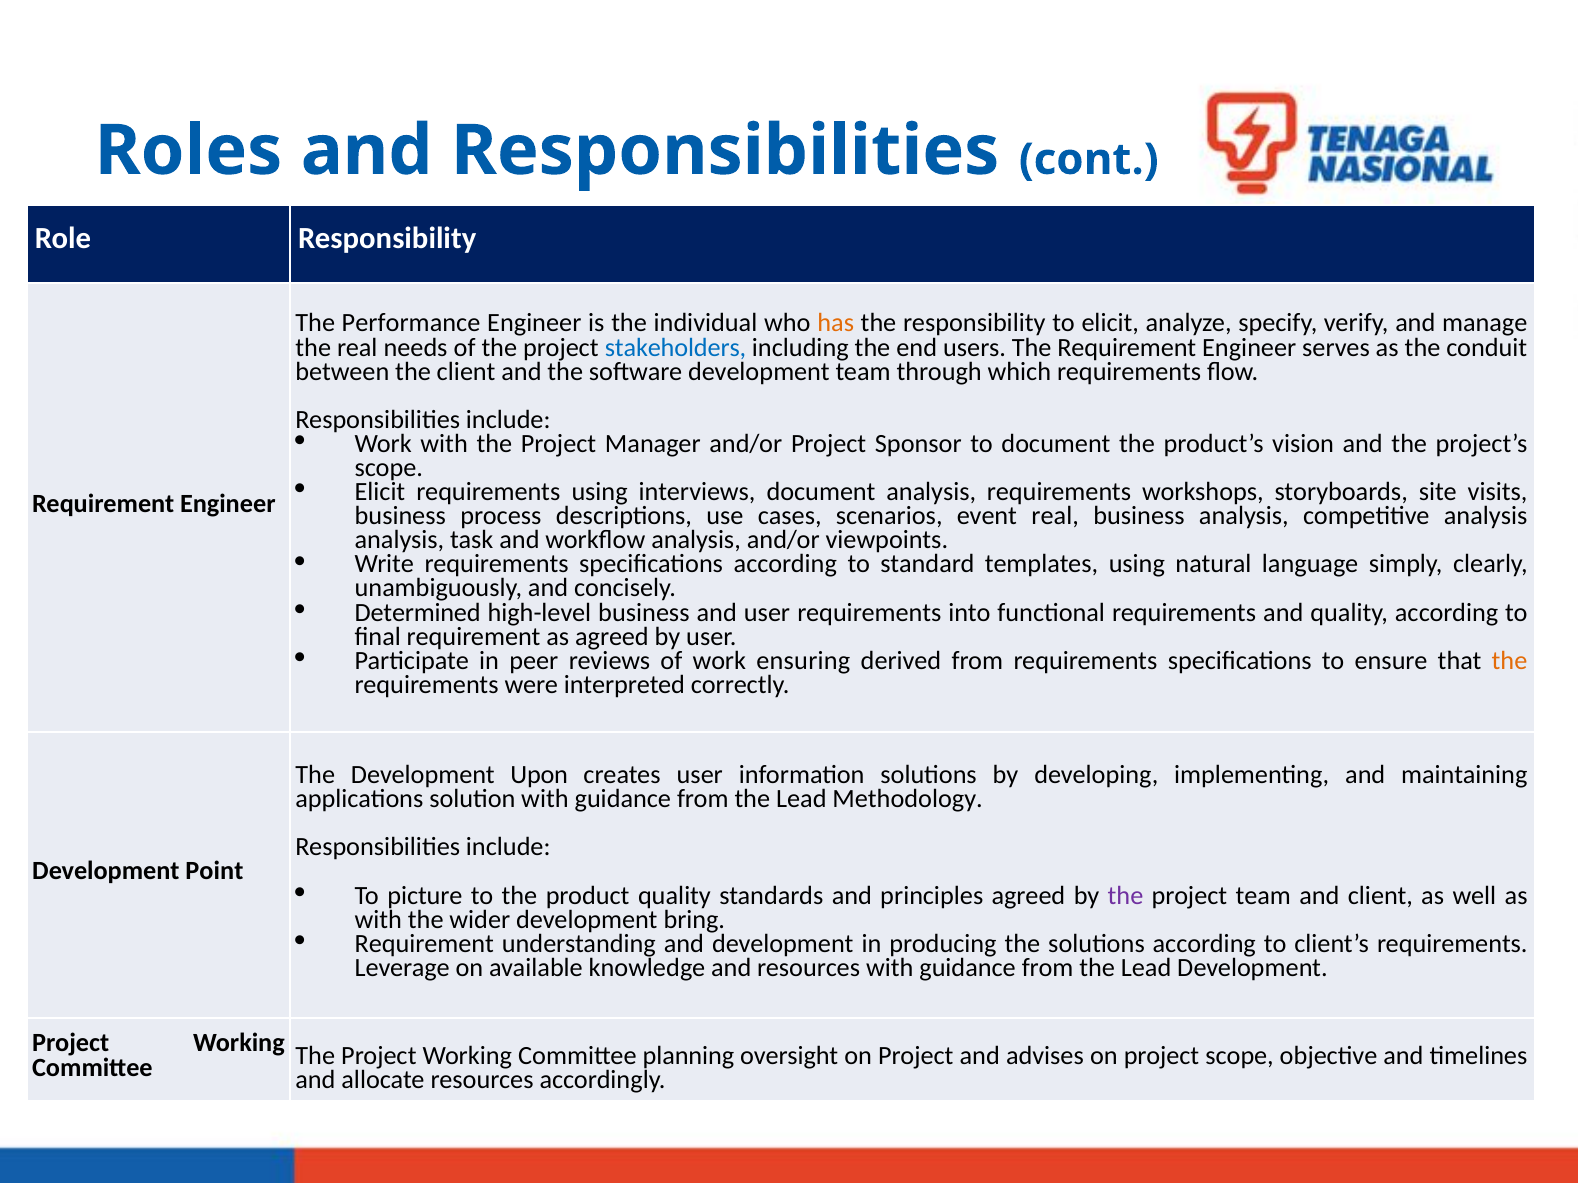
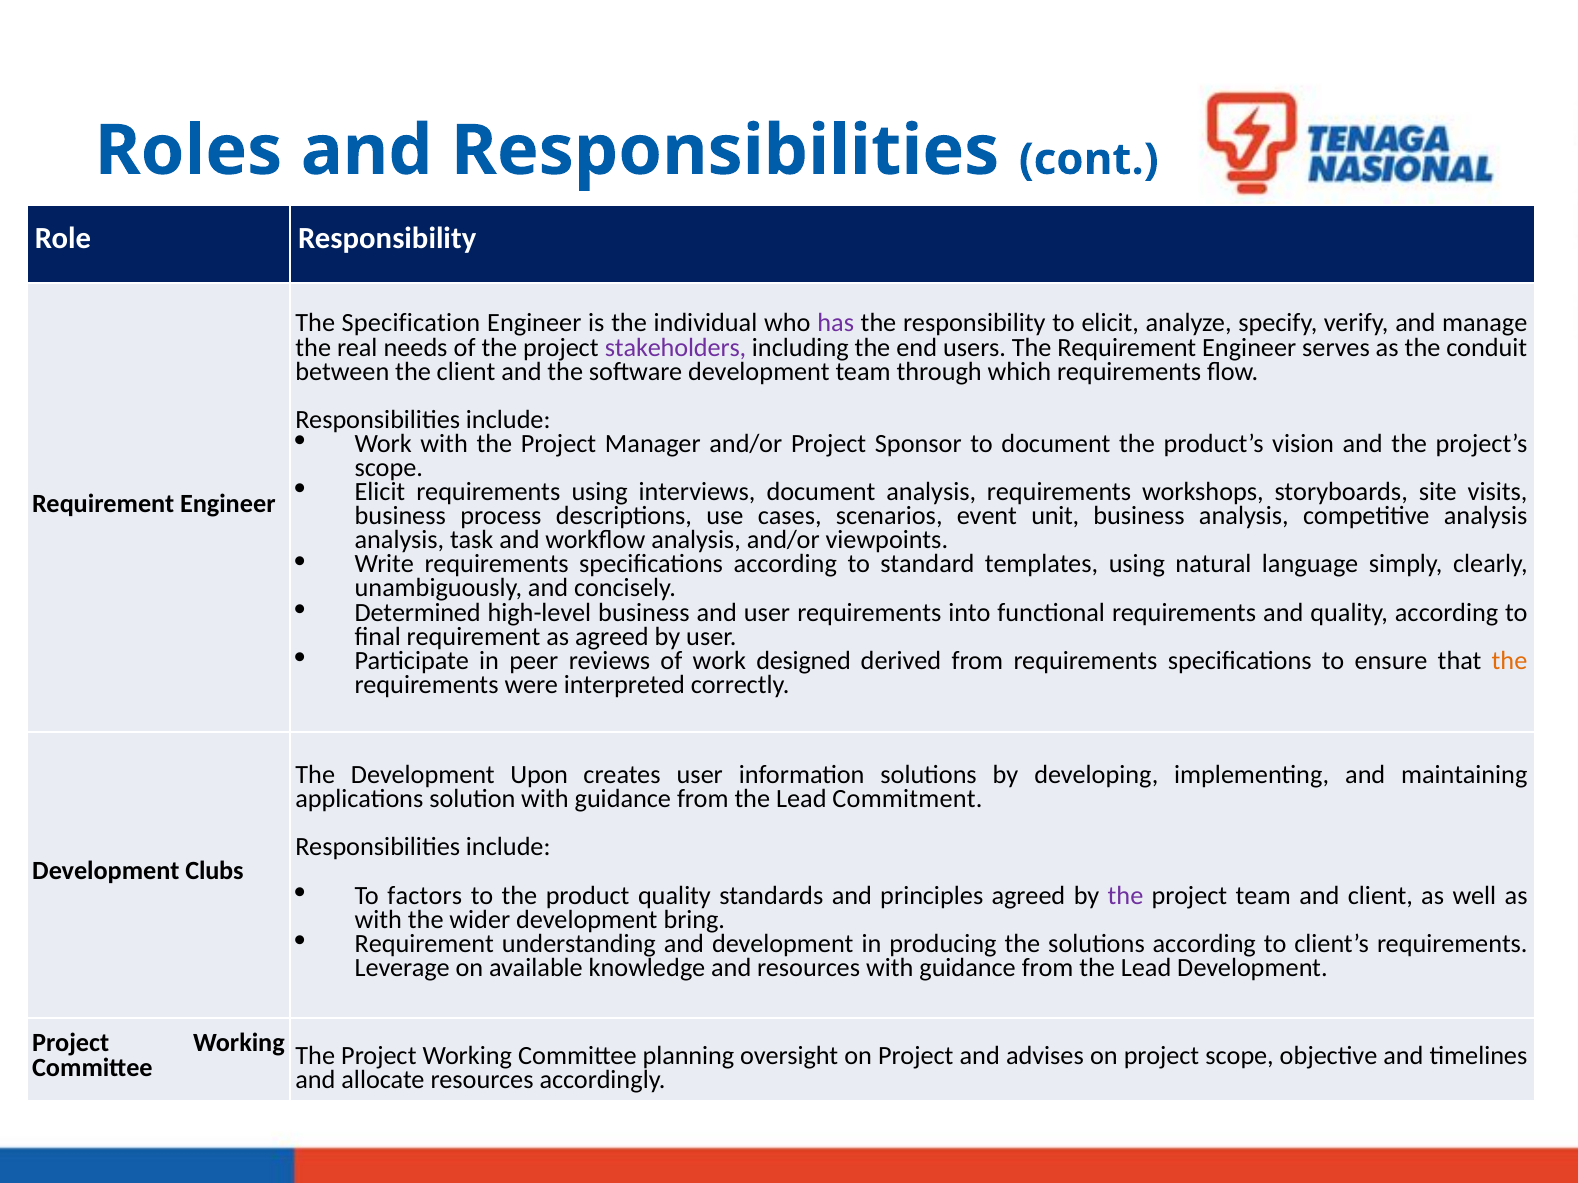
Performance: Performance -> Specification (411, 323)
has colour: orange -> purple (836, 323)
stakeholders colour: blue -> purple (676, 347)
event real: real -> unit (1055, 516)
ensuring: ensuring -> designed (804, 661)
Methodology: Methodology -> Commitment (908, 799)
Point: Point -> Clubs (214, 872)
picture: picture -> factors (425, 896)
